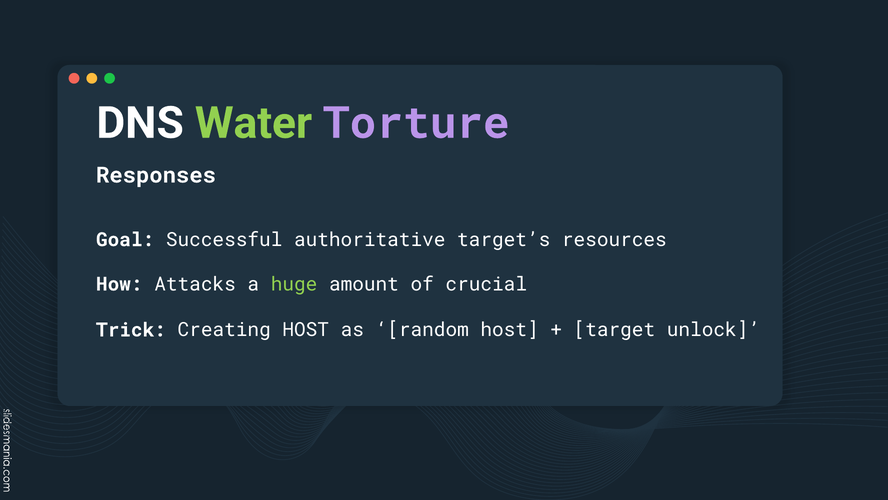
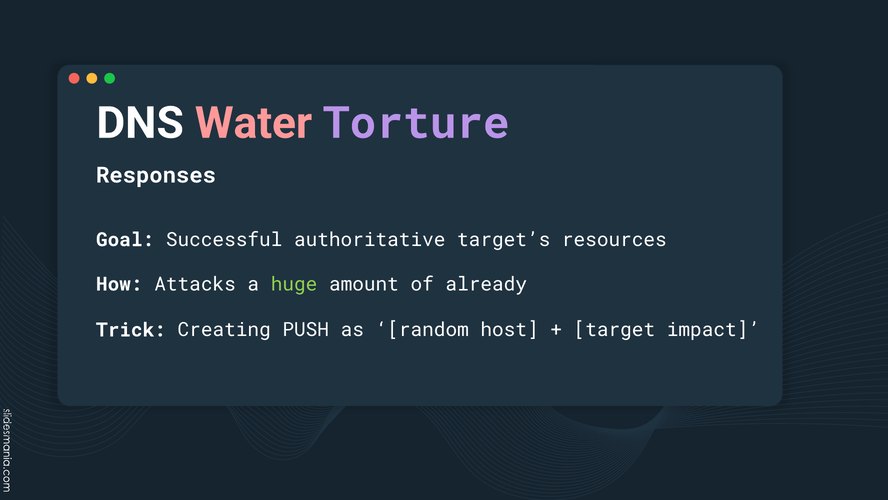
Water colour: light green -> pink (253, 123)
crucial: crucial -> already (486, 284)
Creating HOST: HOST -> PUSH (306, 330)
unlock: unlock -> impact (713, 330)
